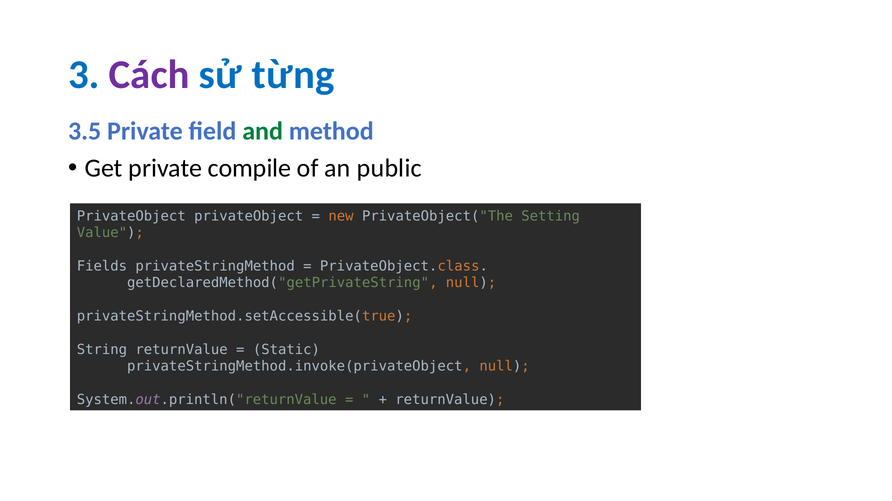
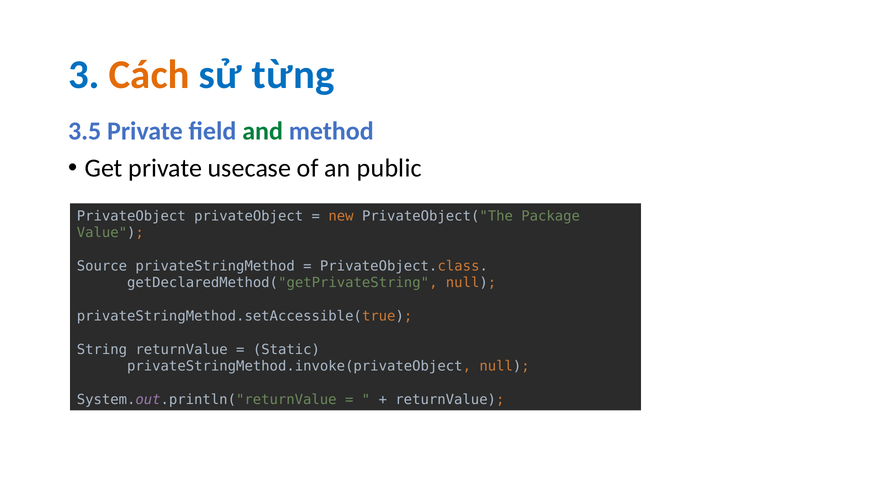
Cách colour: purple -> orange (149, 75)
compile: compile -> usecase (249, 169)
Setting: Setting -> Package (551, 216)
Fields: Fields -> Source (102, 266)
